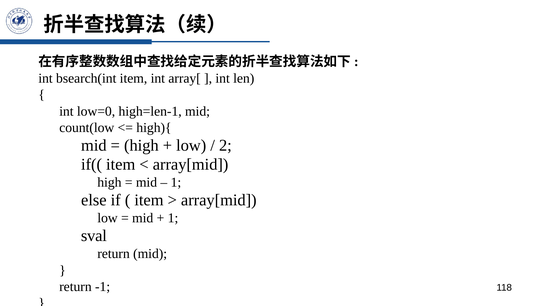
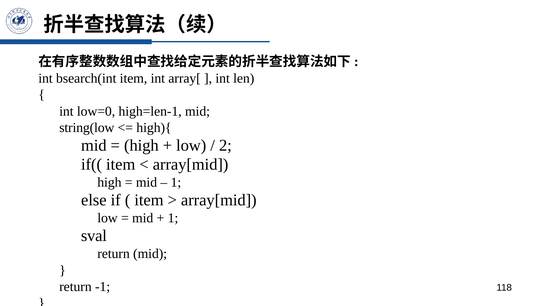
count(low: count(low -> string(low (87, 128)
